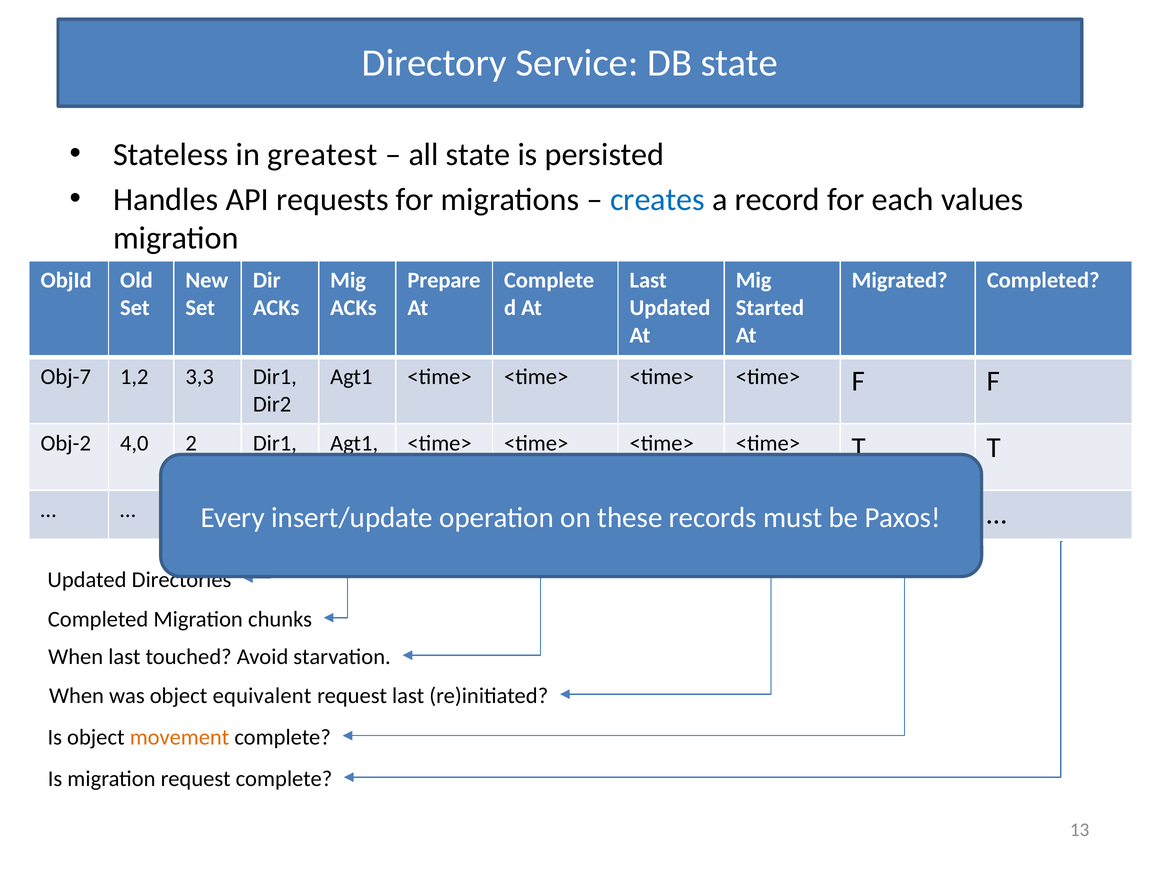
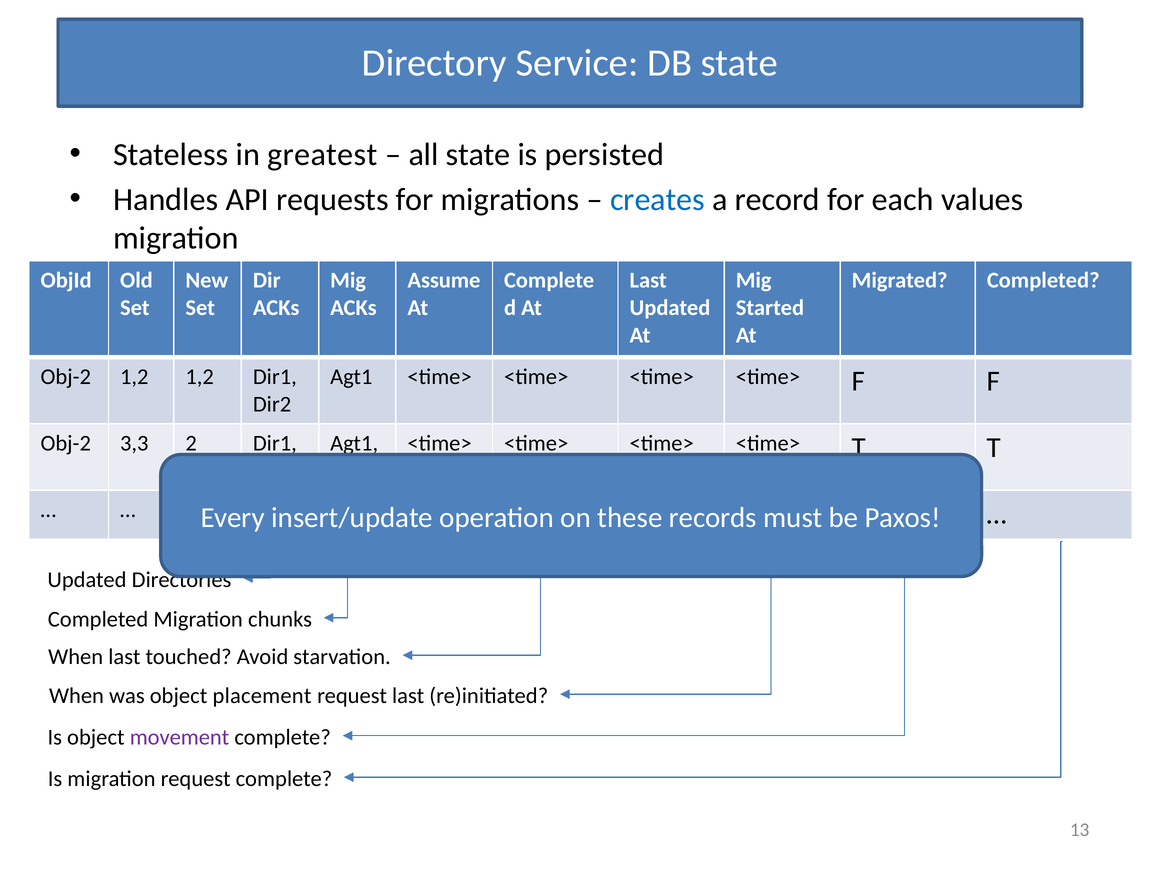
Prepare: Prepare -> Assume (444, 281)
Obj-7: Obj-7 -> Obj-2 (66, 377)
1,2 3,3: 3,3 -> 1,2 (200, 377)
4,0: 4,0 -> 3,3 (134, 444)
equivalent: equivalent -> placement (262, 696)
movement colour: orange -> purple (179, 737)
